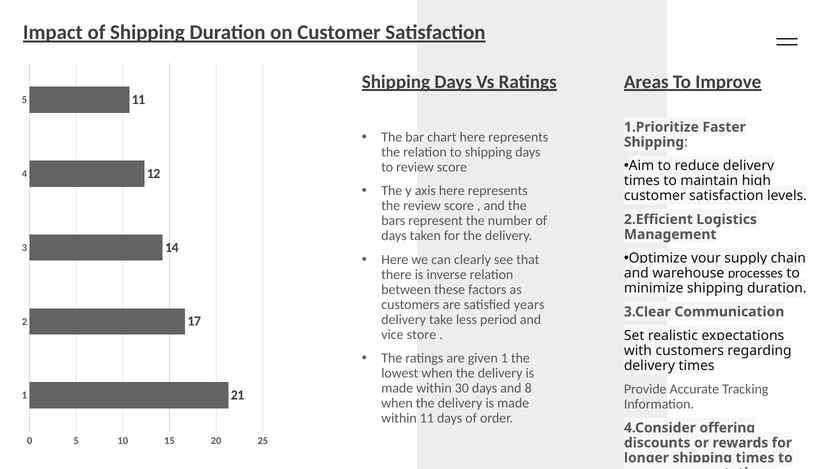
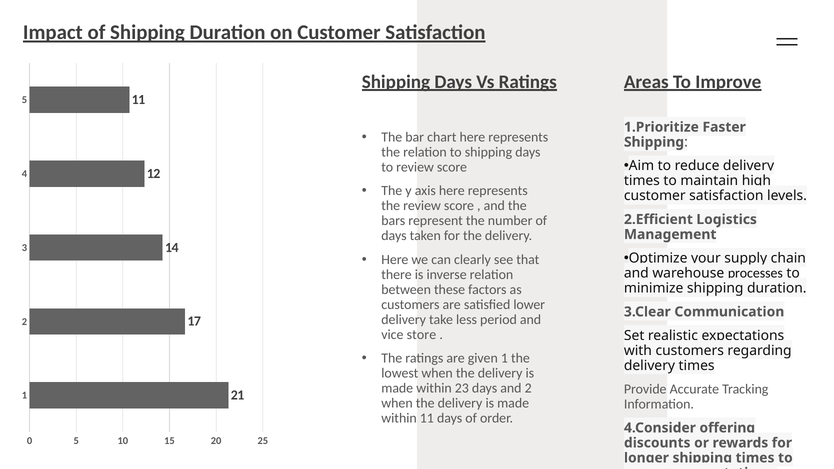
years: years -> lower (529, 305)
30: 30 -> 23 (462, 388)
and 8: 8 -> 2 (528, 388)
